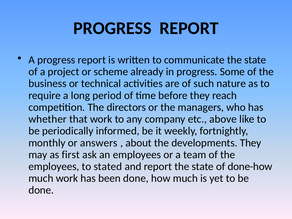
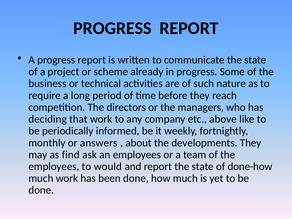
whether: whether -> deciding (48, 119)
first: first -> find (71, 155)
stated: stated -> would (108, 166)
